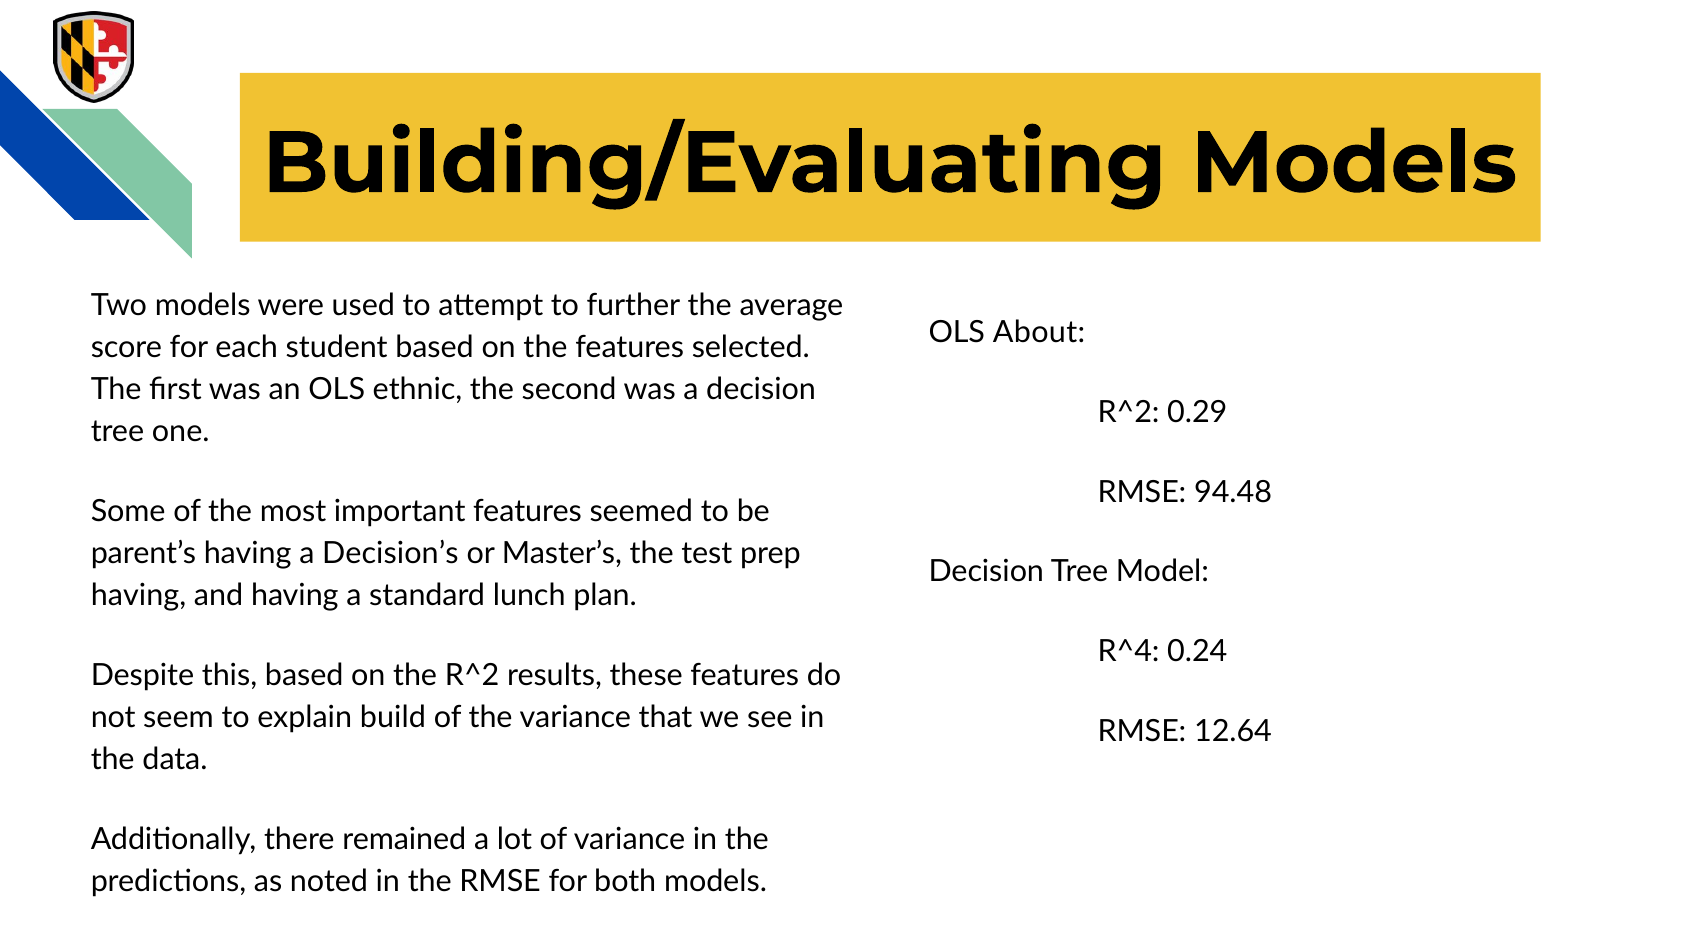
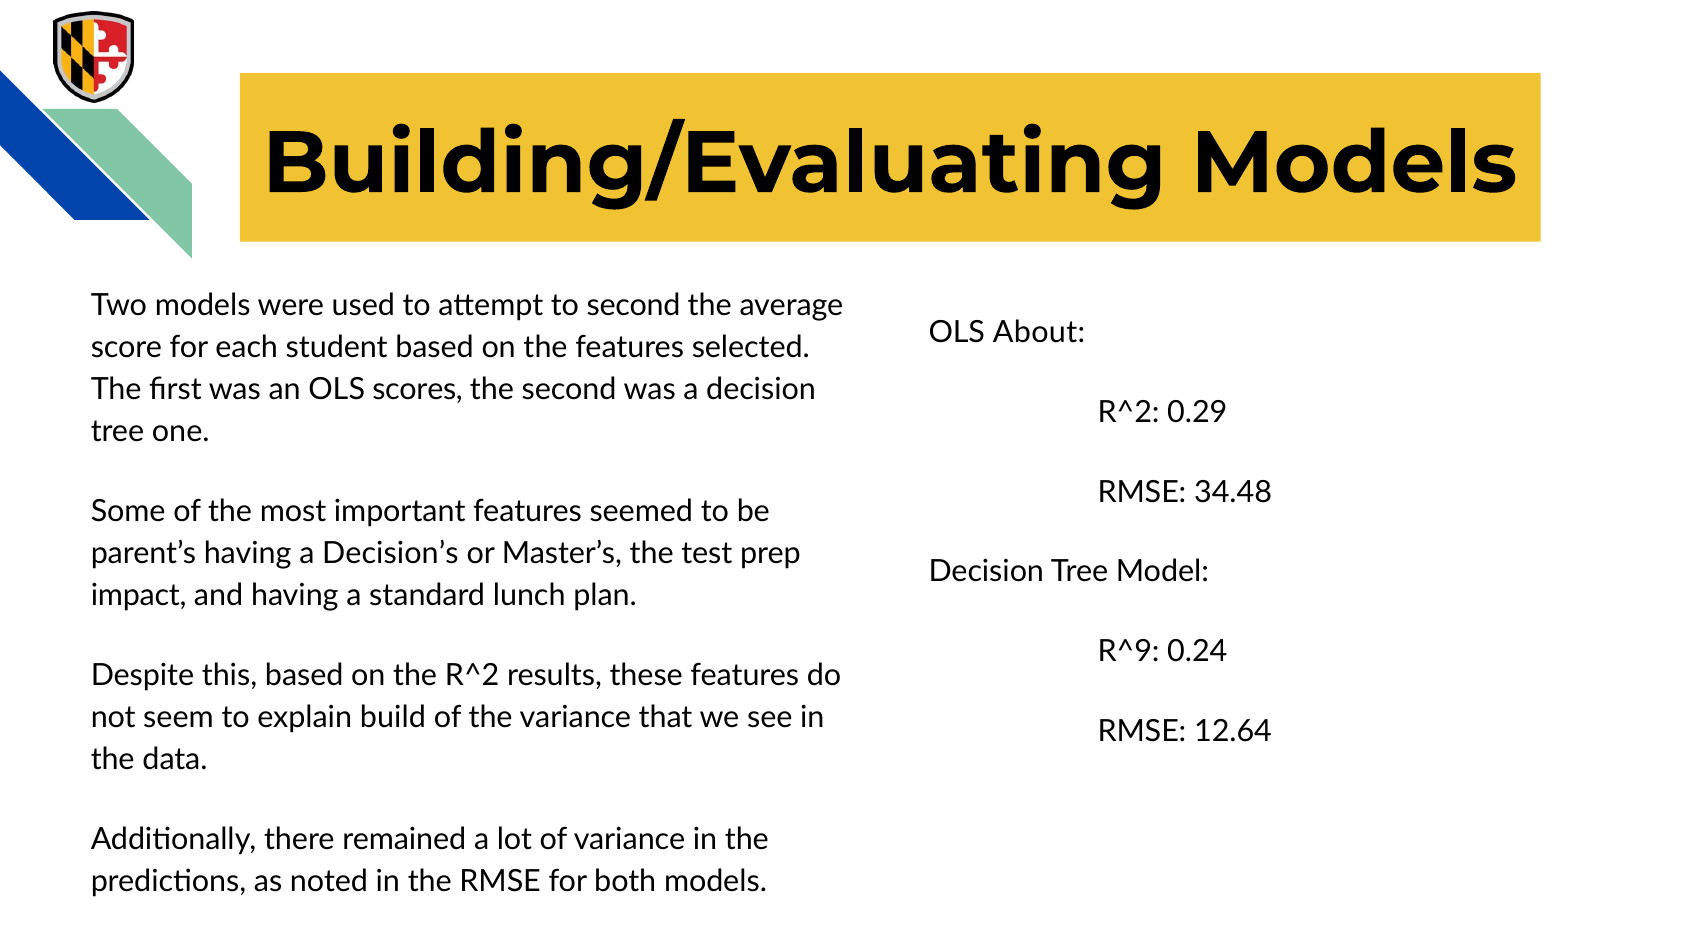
to further: further -> second (634, 305)
ethnic: ethnic -> scores (418, 389)
94.48: 94.48 -> 34.48 (1233, 492)
having: having -> impact (139, 595)
R^4: R^4 -> R^9 (1129, 651)
